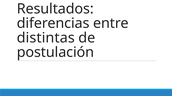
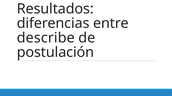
distintas: distintas -> describe (46, 38)
